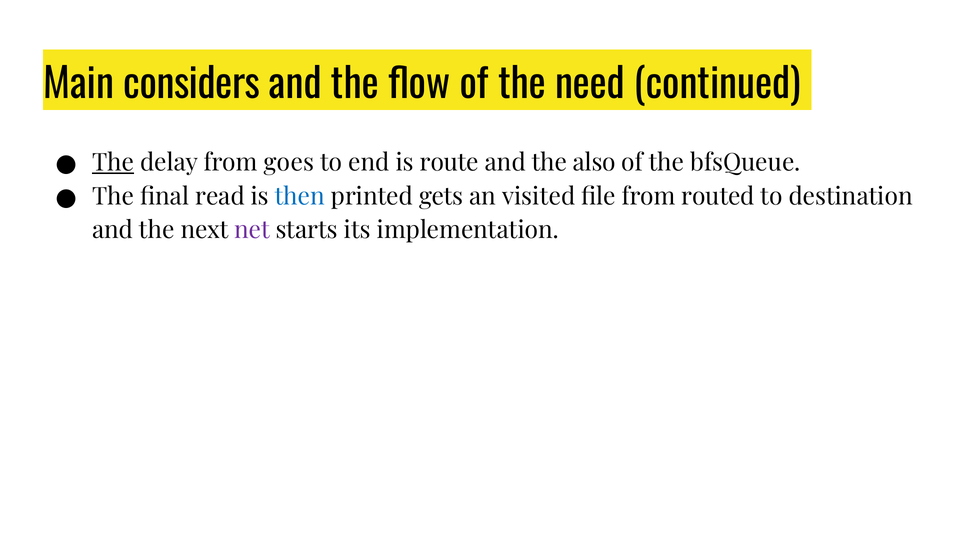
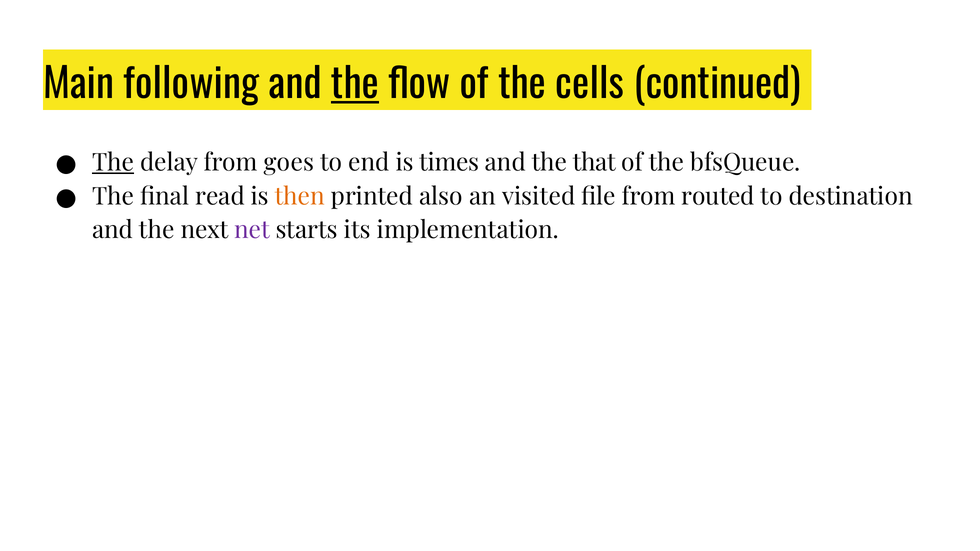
considers: considers -> following (191, 85)
the underline: none -> present (355, 85)
need: need -> cells (590, 85)
route: route -> times (449, 163)
also: also -> that (594, 163)
then colour: blue -> orange (300, 197)
gets: gets -> also (441, 197)
